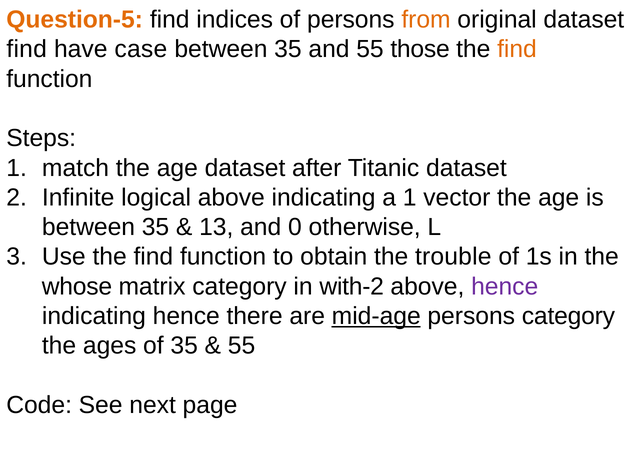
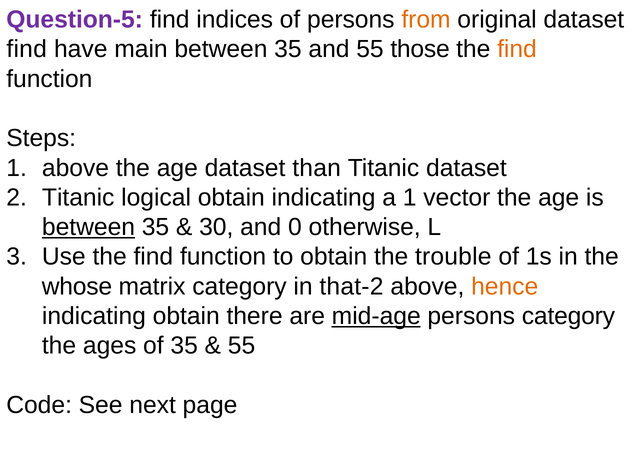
Question-5 colour: orange -> purple (75, 20)
case: case -> main (141, 49)
1 match: match -> above (76, 168)
after: after -> than (317, 168)
Infinite: Infinite -> Titanic (78, 197)
logical above: above -> obtain (231, 197)
between underline: none -> present (89, 227)
13: 13 -> 30 (216, 227)
with-2: with-2 -> that-2 (351, 286)
hence colour: purple -> orange (505, 286)
indicating hence: hence -> obtain (186, 316)
